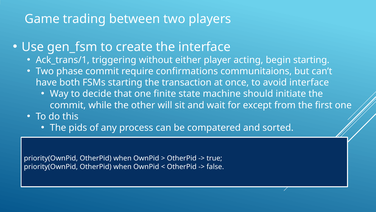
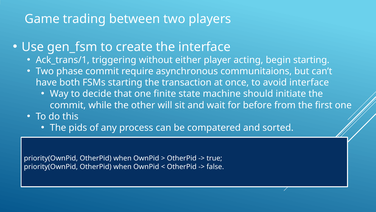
confirmations: confirmations -> asynchronous (187, 71)
except: except -> before (257, 105)
